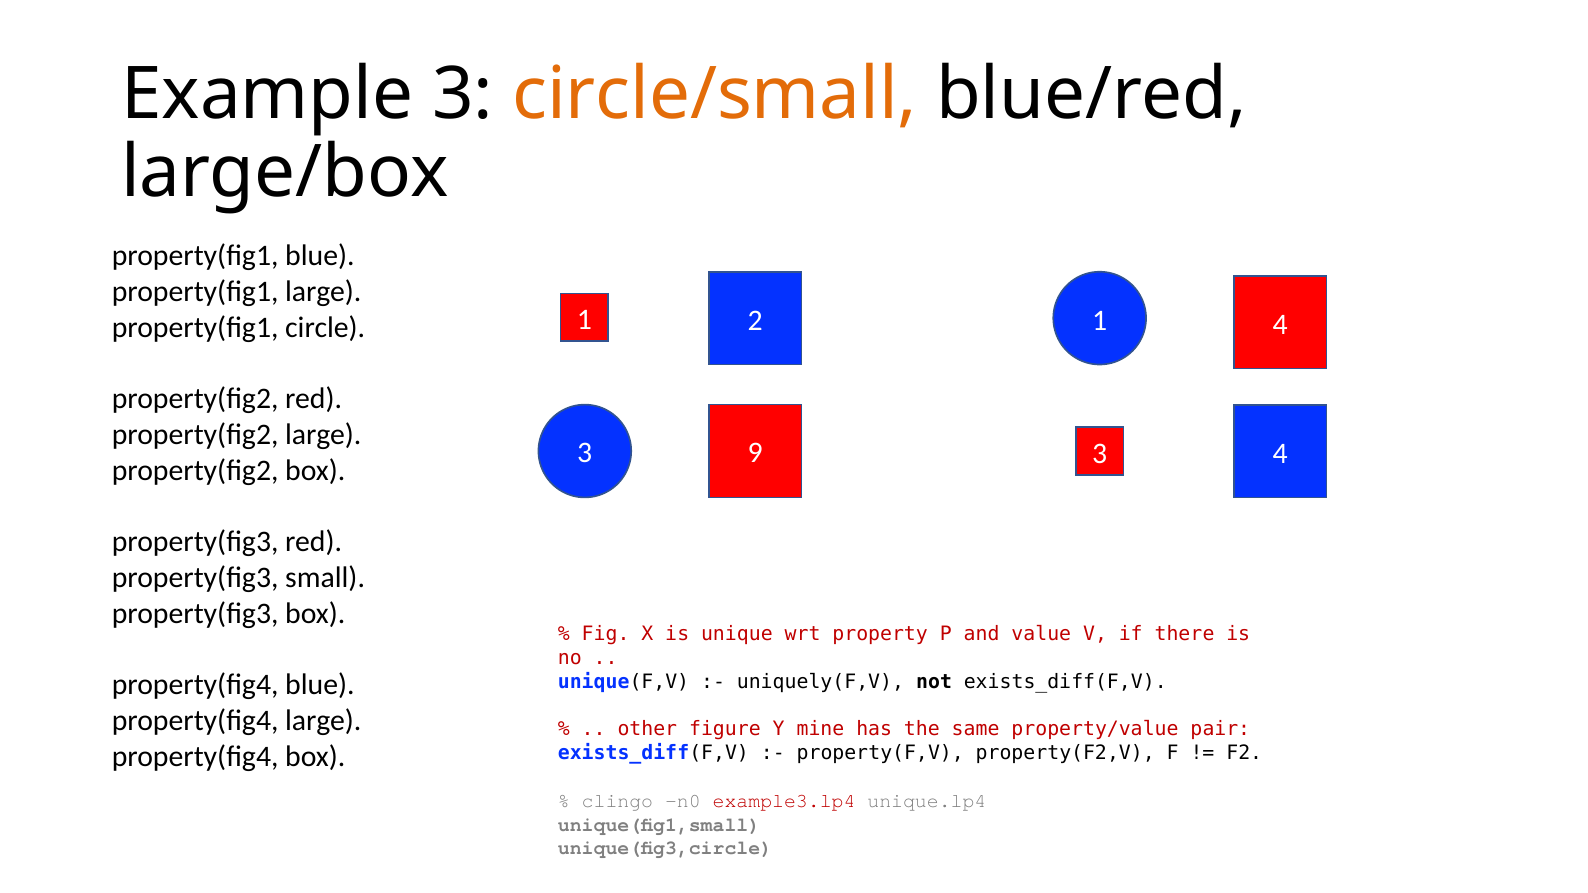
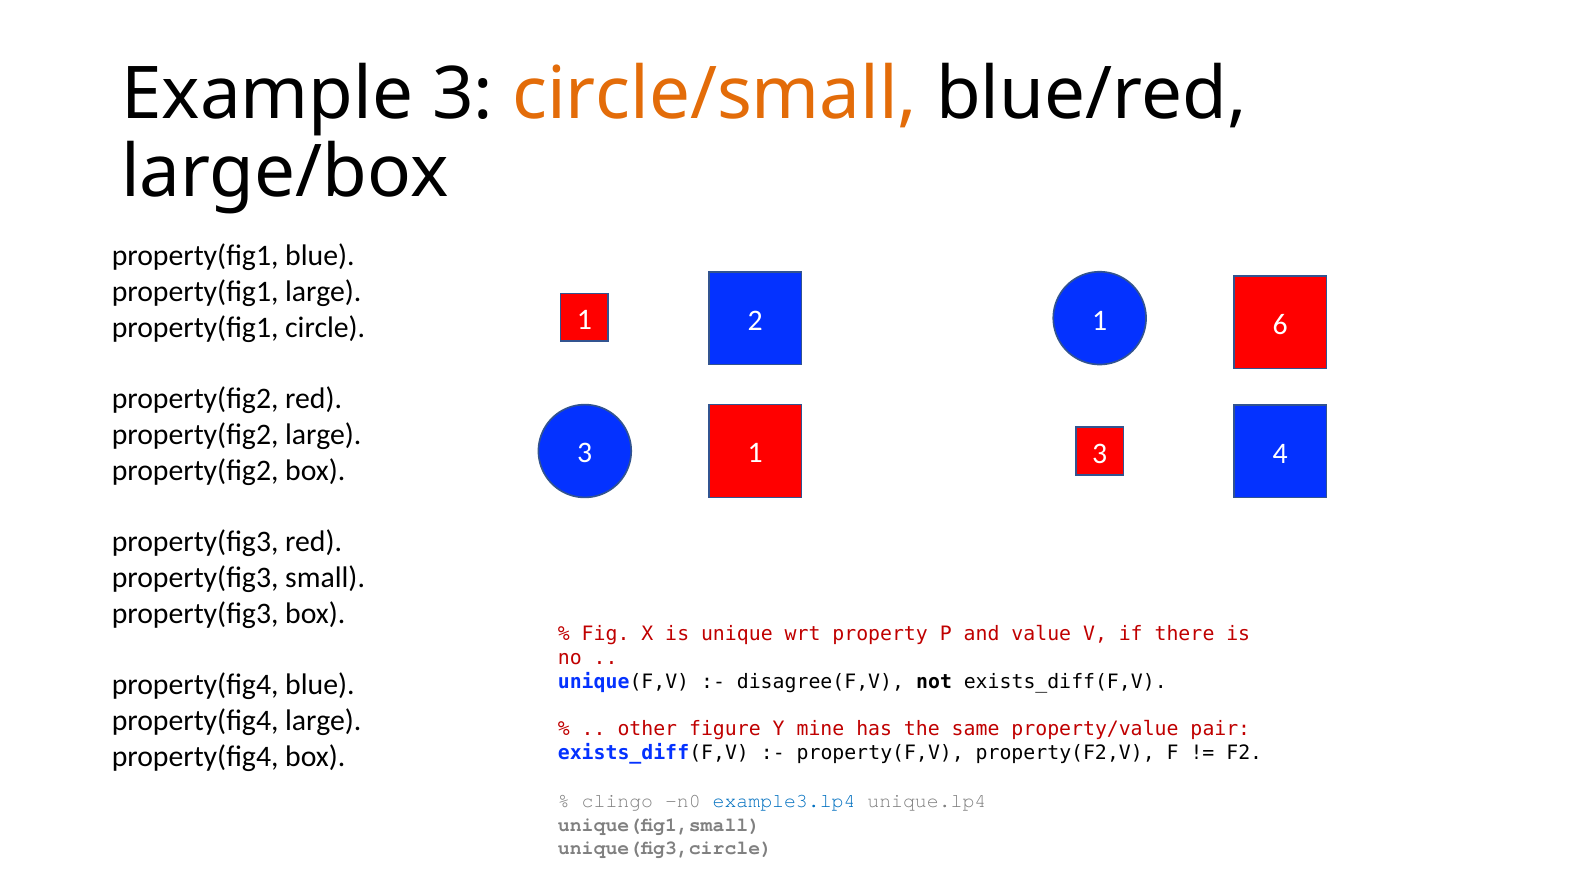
1 4: 4 -> 6 (1280, 324)
9: 9 -> 1 (755, 453)
uniquely(F,V: uniquely(F,V -> disagree(F,V (820, 682)
example3.lp4 colour: red -> blue (784, 801)
